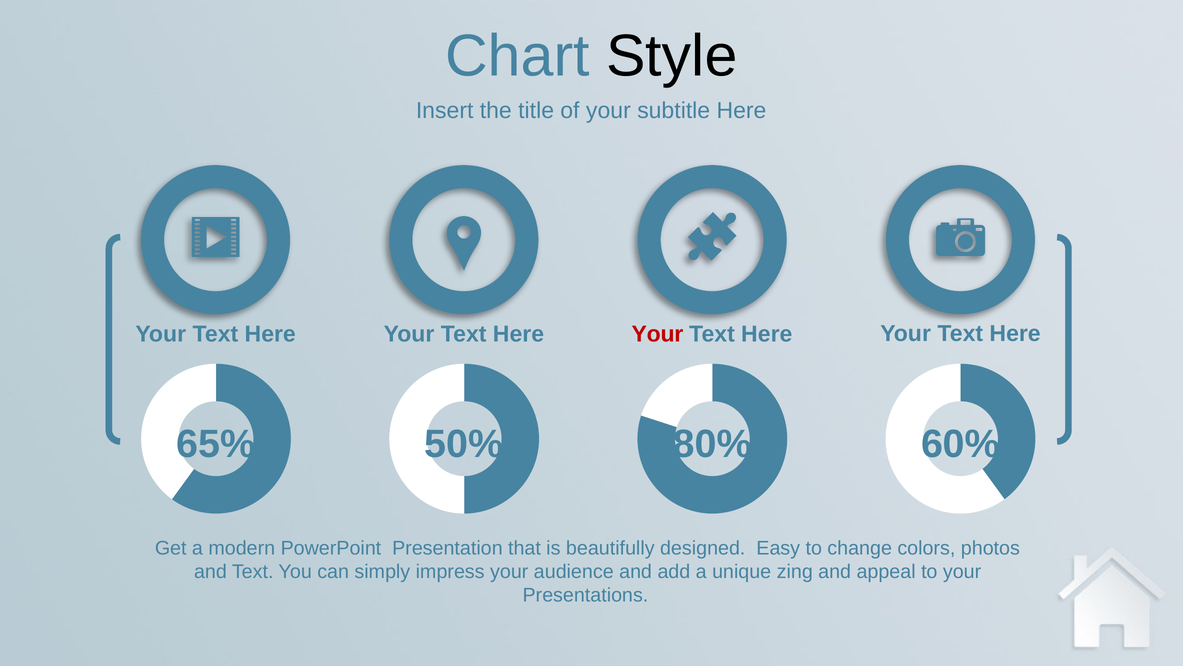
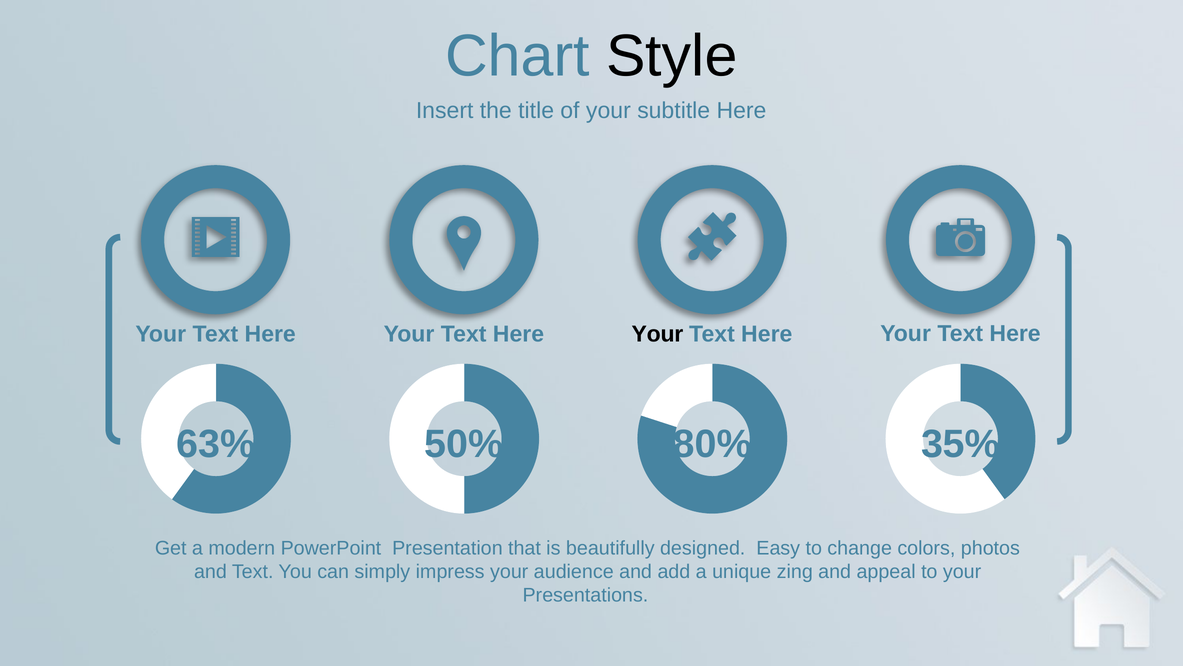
Your colour: red -> black (657, 334)
65%: 65% -> 63% (216, 444)
60%: 60% -> 35% (961, 444)
